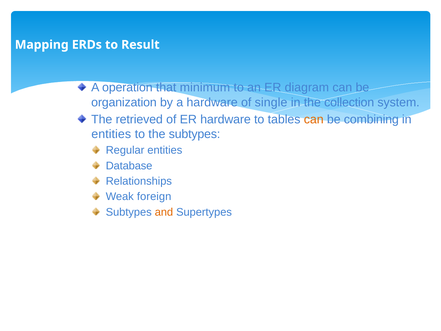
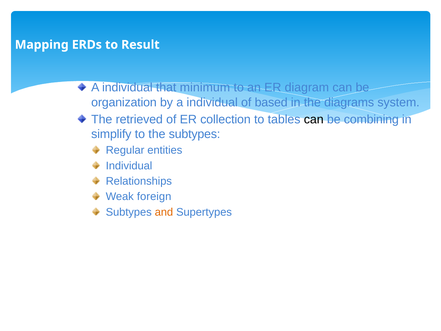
operation: operation -> individual (127, 88)
by a hardware: hardware -> individual (212, 102)
single: single -> based (271, 102)
collection: collection -> diagrams (349, 102)
ER hardware: hardware -> collection (225, 119)
can colour: orange -> black (314, 119)
entities: entities -> simplify (111, 134)
Database: Database -> Individual (129, 166)
